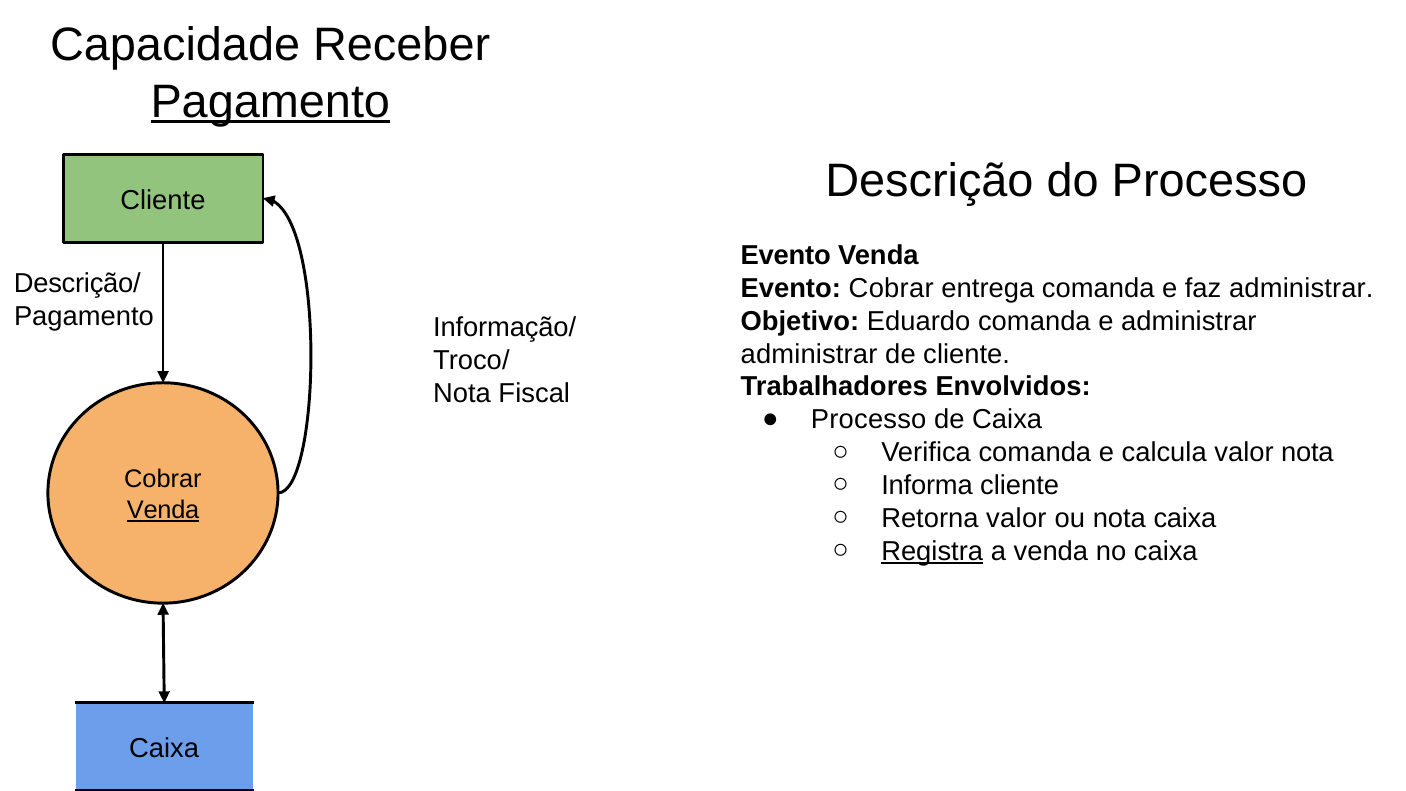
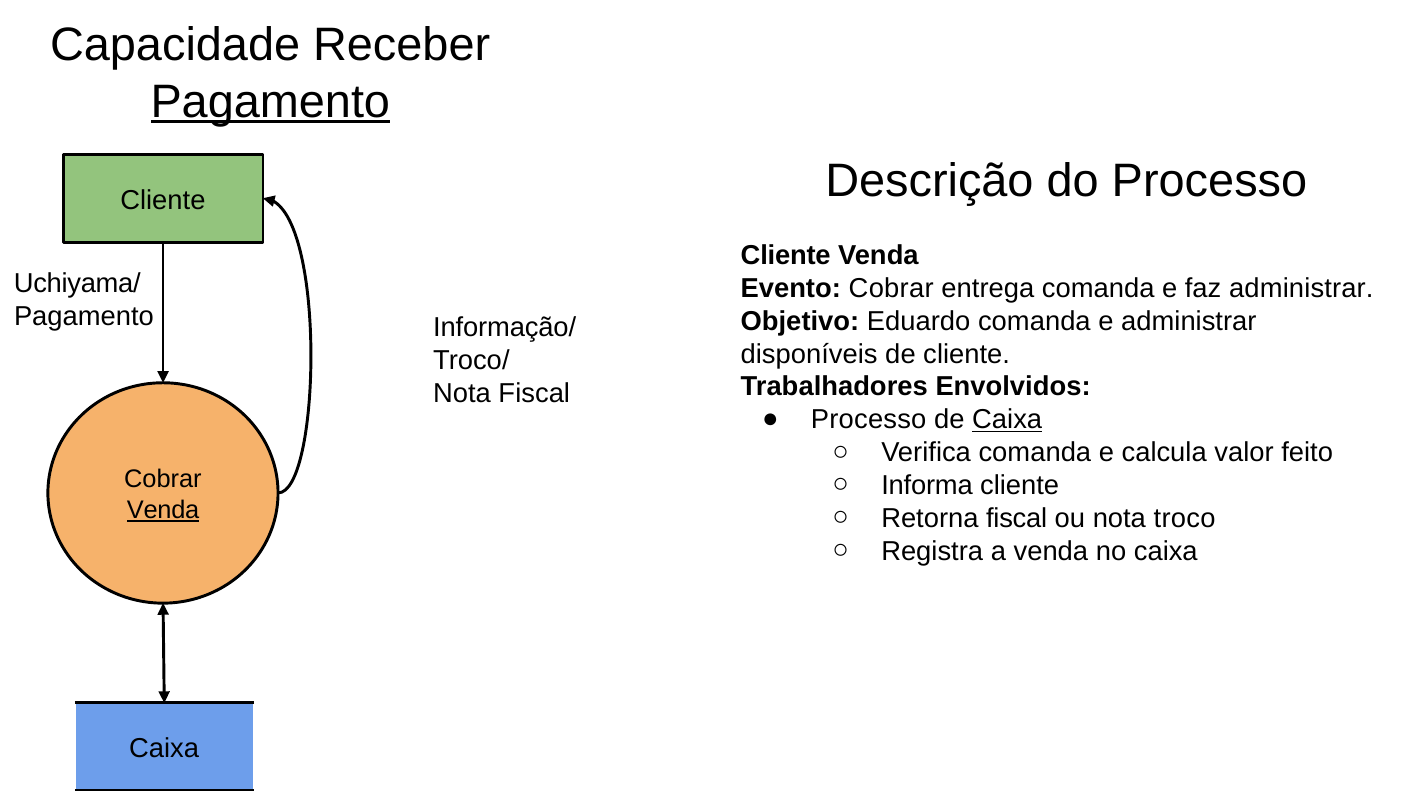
Evento: Evento -> Cliente (786, 256)
Descrição/: Descrição/ -> Uchiyama/ (77, 284)
administrar: administrar -> disponíveis (809, 354)
Caixa underline: none -> present (1007, 420)
valor nota: nota -> feito (1307, 452)
Retorna valor: valor -> fiscal (1017, 518)
nota caixa: caixa -> troco (1185, 518)
Registra underline: present -> none (932, 551)
